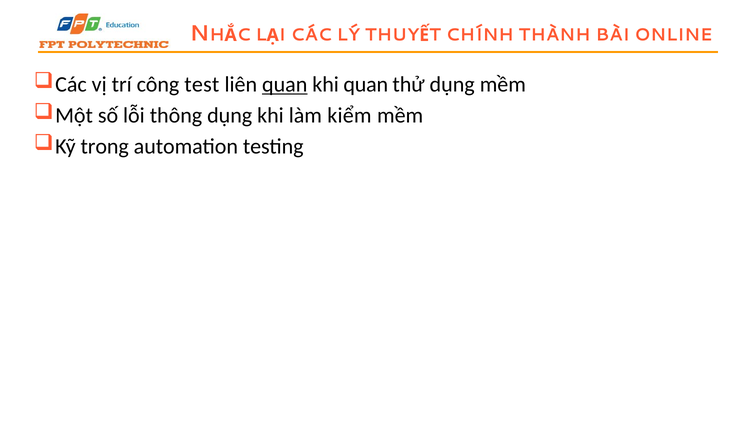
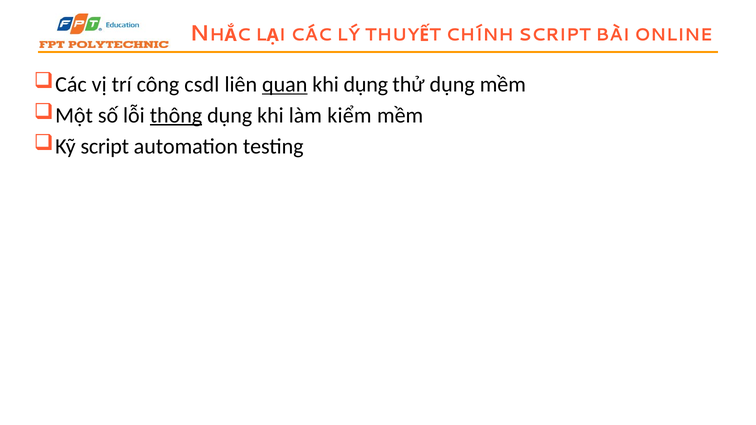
CHÍNH THÀNH: THÀNH -> SCRIPT (555, 35)
test: test -> csdl (202, 85)
khi quan: quan -> dụng (366, 85)
thông underline: none -> present (176, 115)
Kỹ trong: trong -> script (105, 146)
